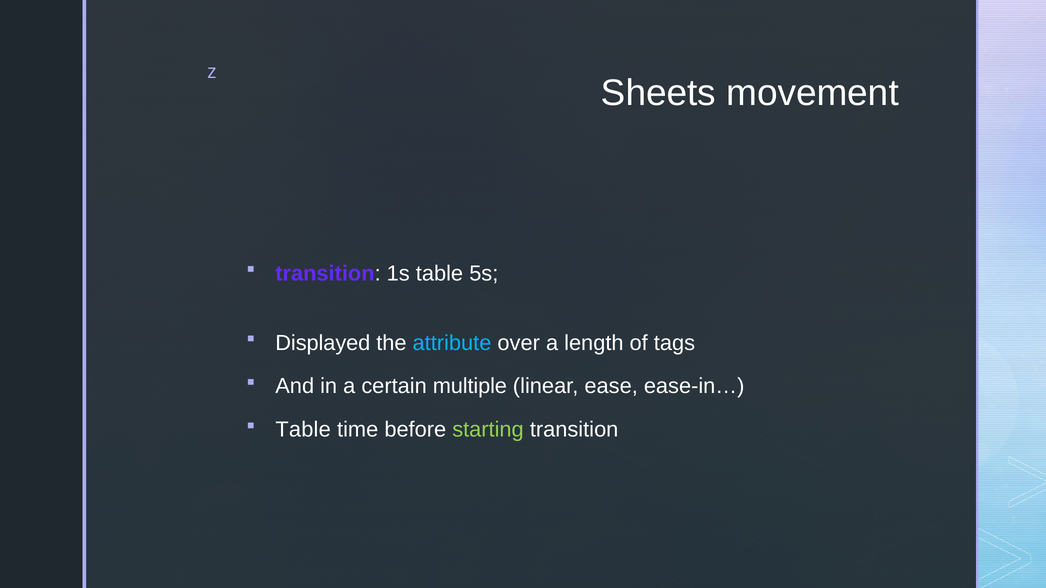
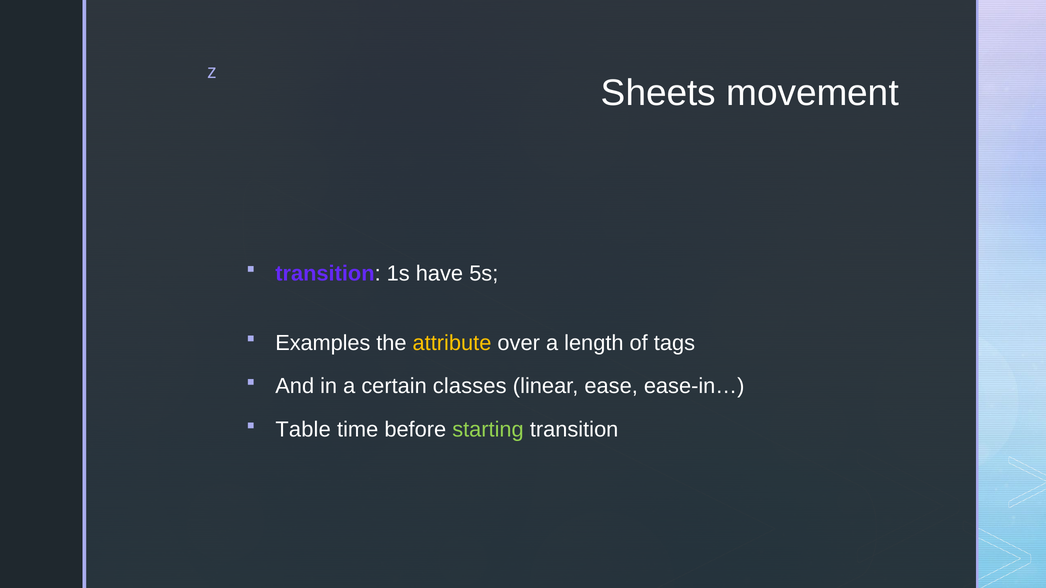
1s table: table -> have (439, 274)
Displayed: Displayed -> Examples (323, 343)
attribute colour: light blue -> yellow (452, 343)
multiple: multiple -> classes (470, 386)
